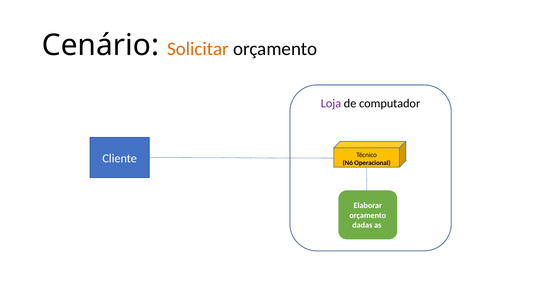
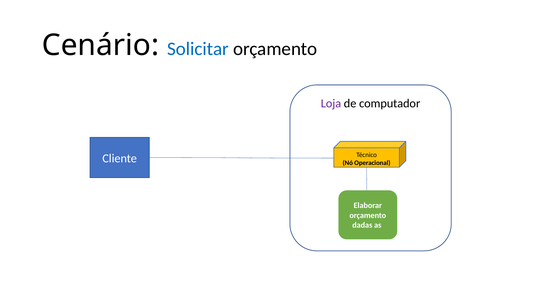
Solicitar colour: orange -> blue (198, 49)
